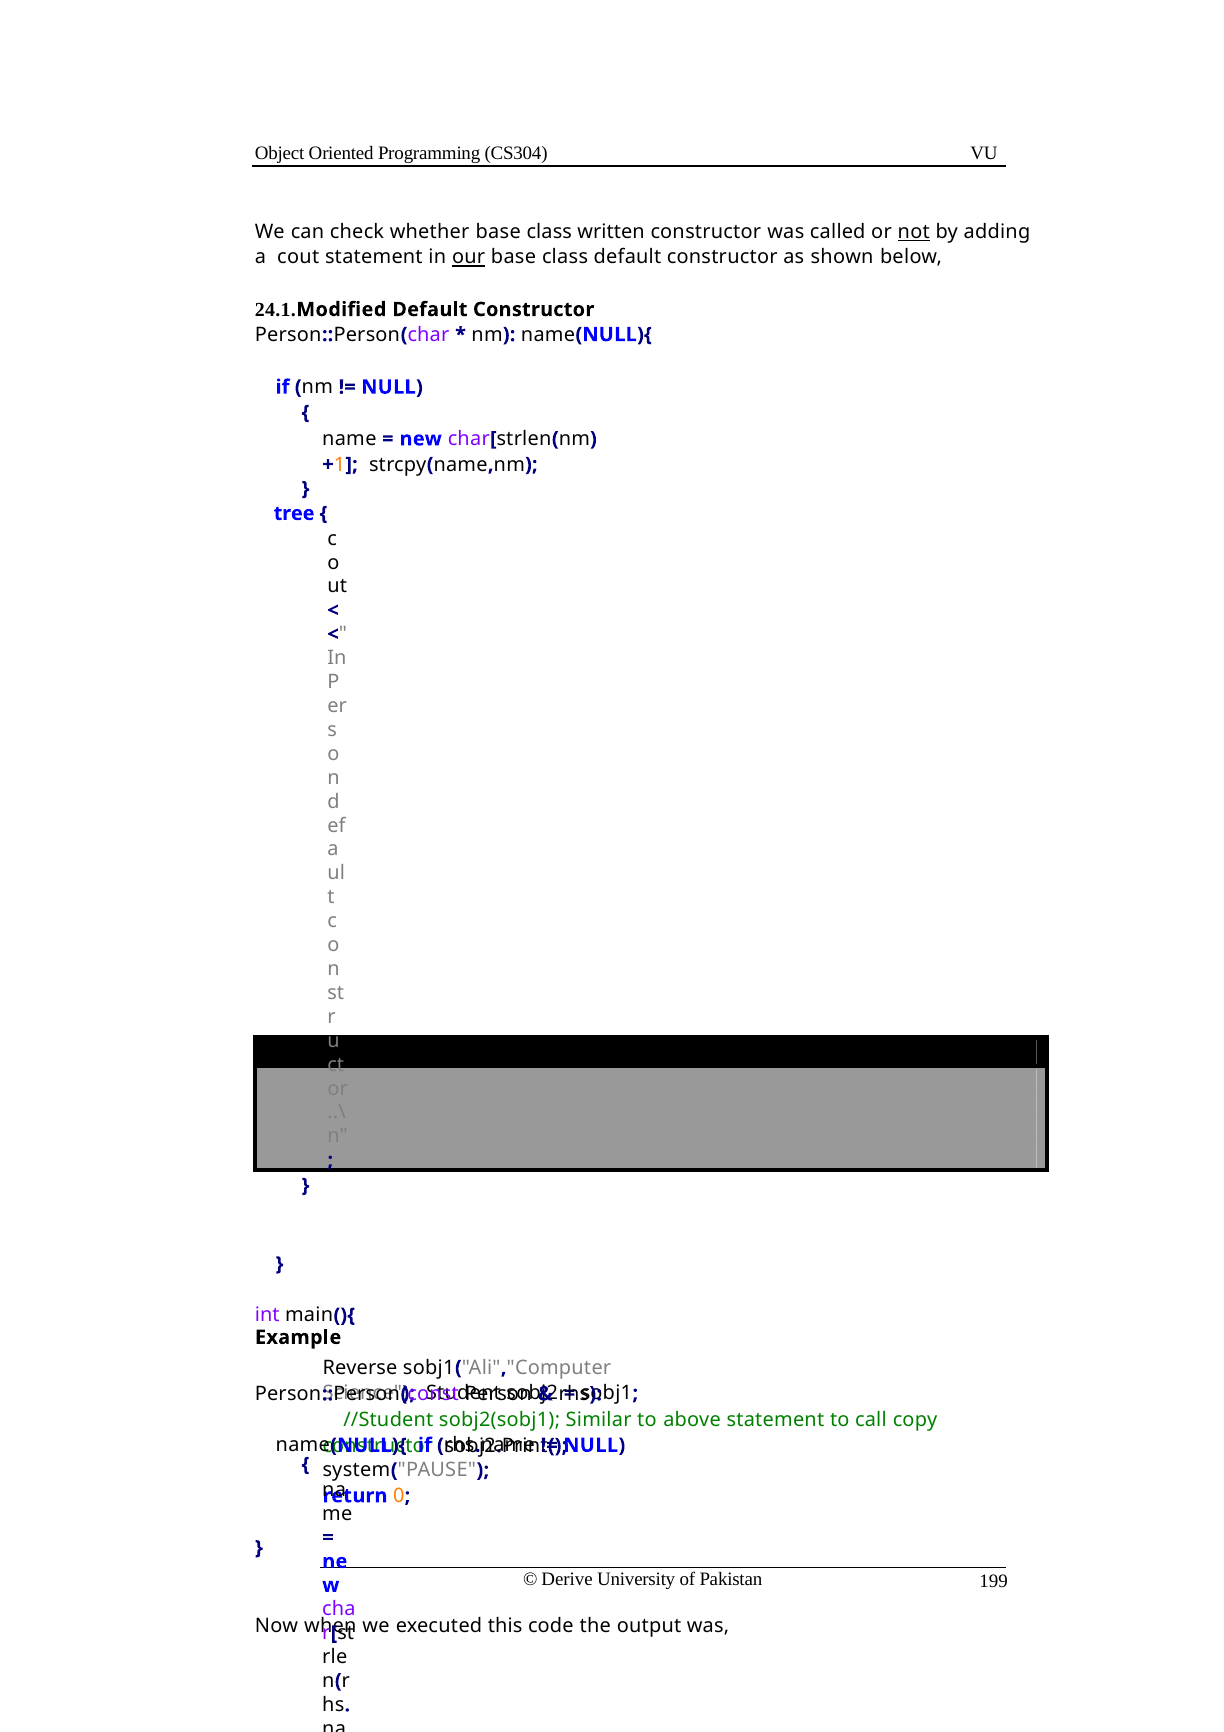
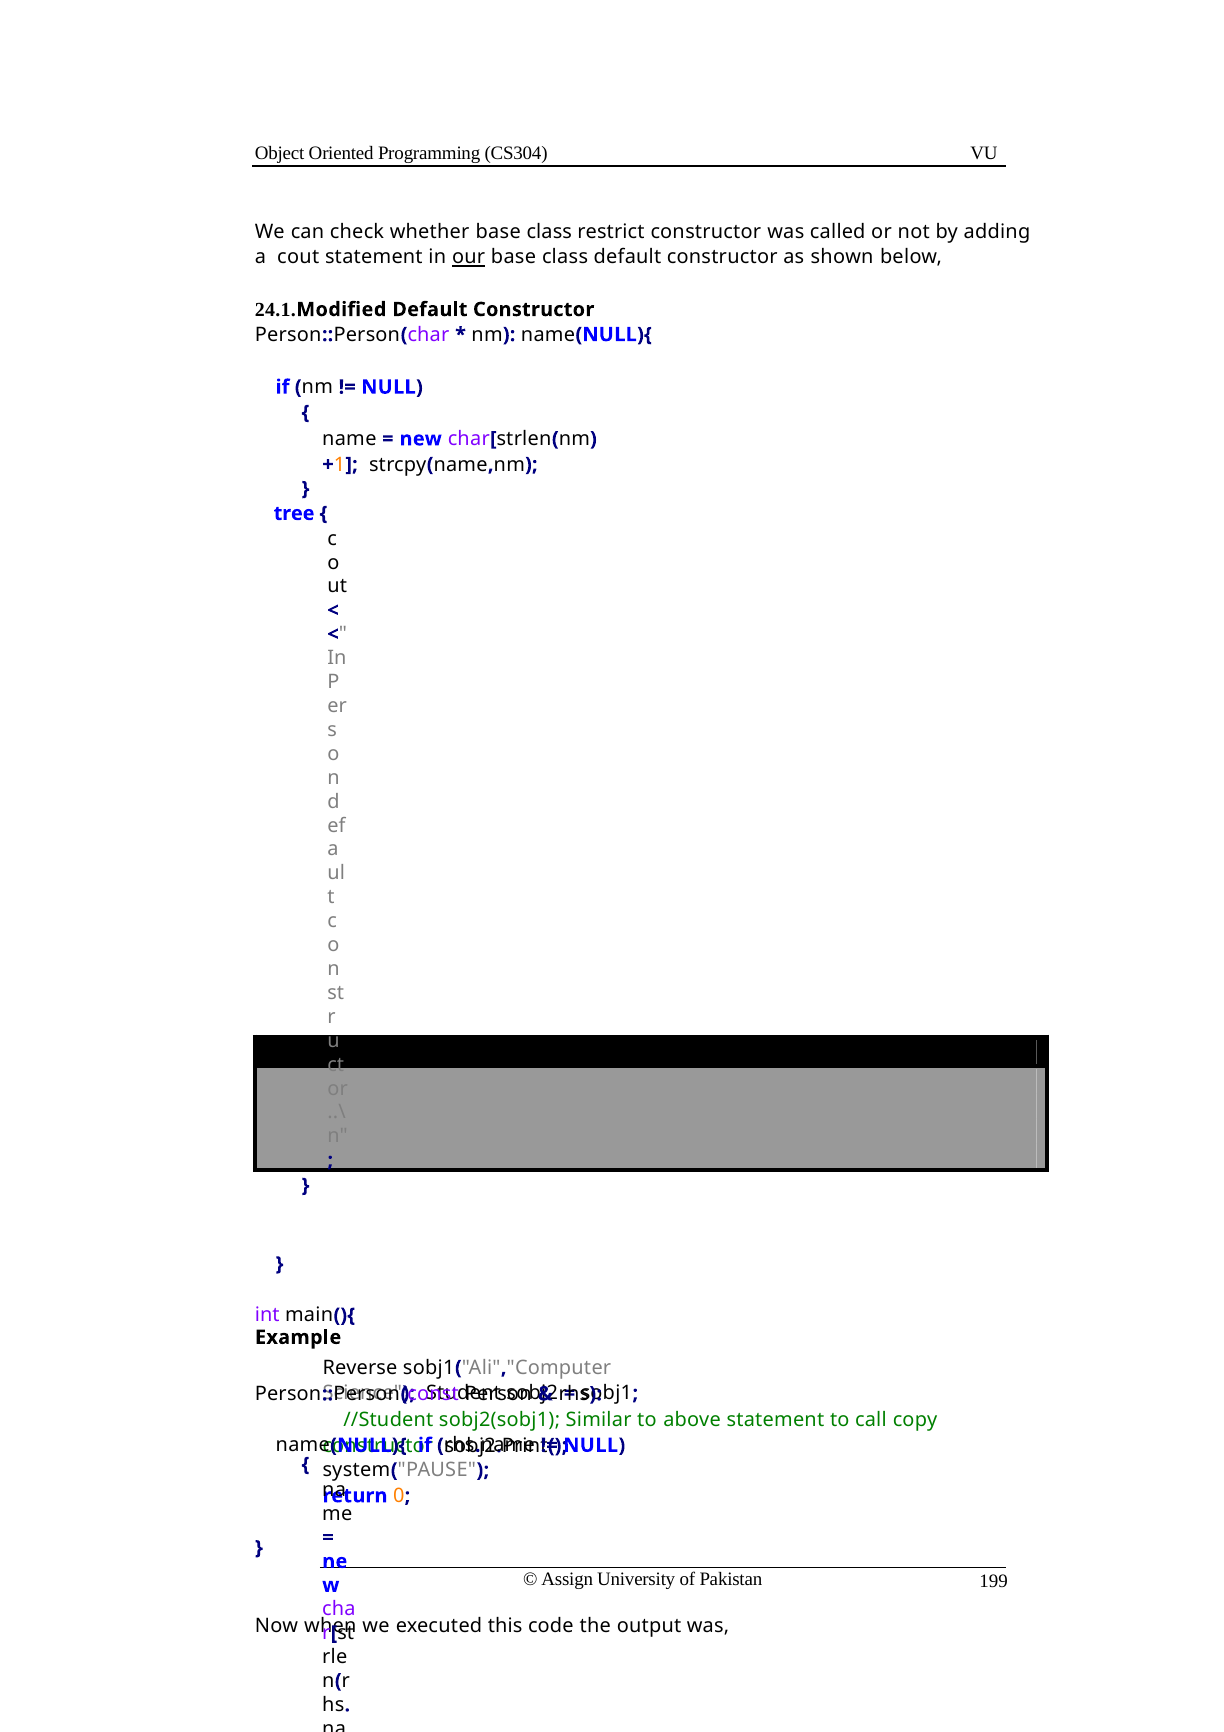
written: written -> restrict (611, 232)
not underline: present -> none (914, 232)
Derive: Derive -> Assign (567, 1580)
